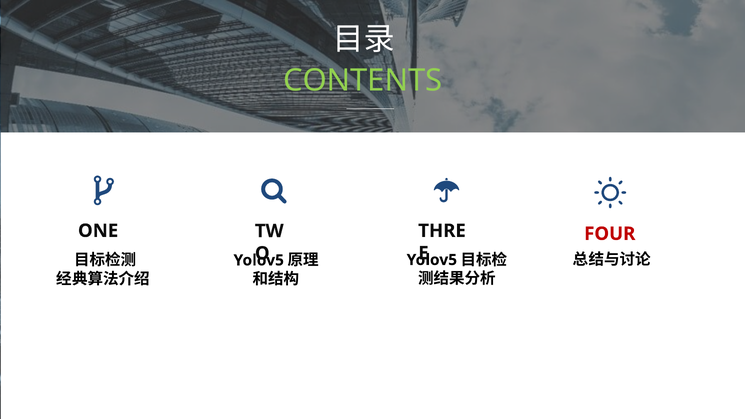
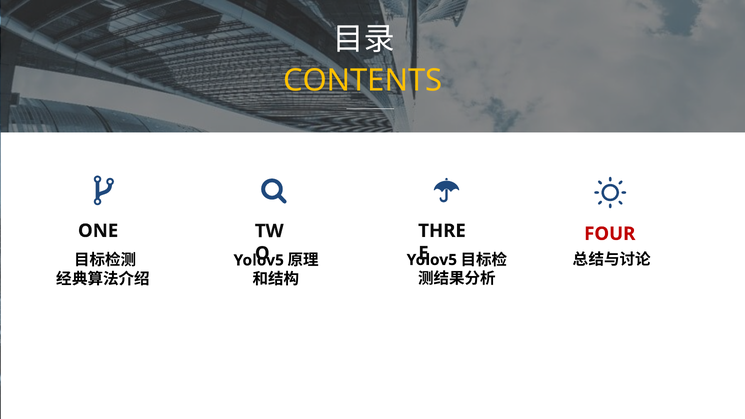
CONTENTS colour: light green -> yellow (363, 80)
